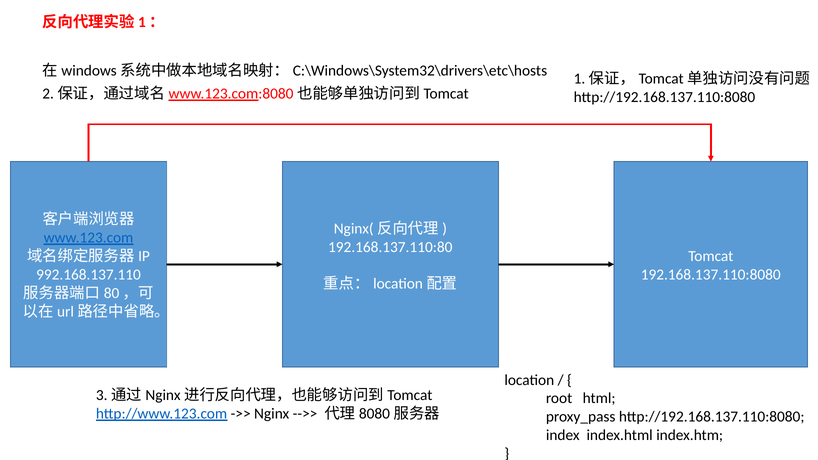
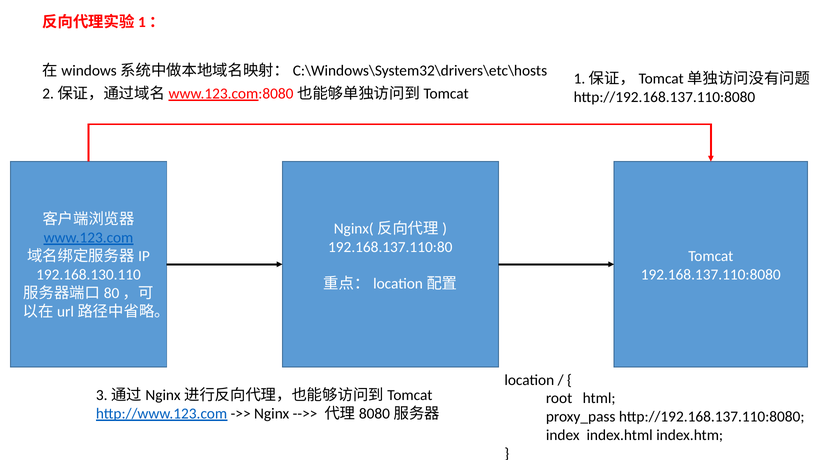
992.168.137.110: 992.168.137.110 -> 192.168.130.110 (88, 275)
